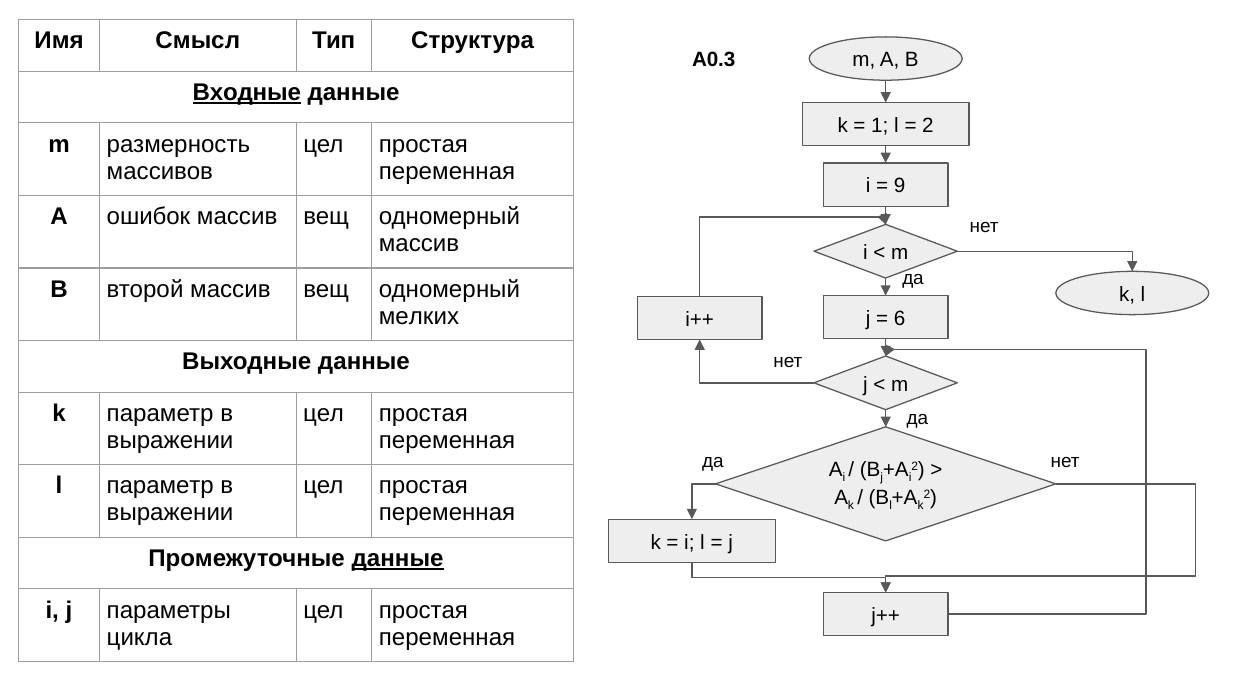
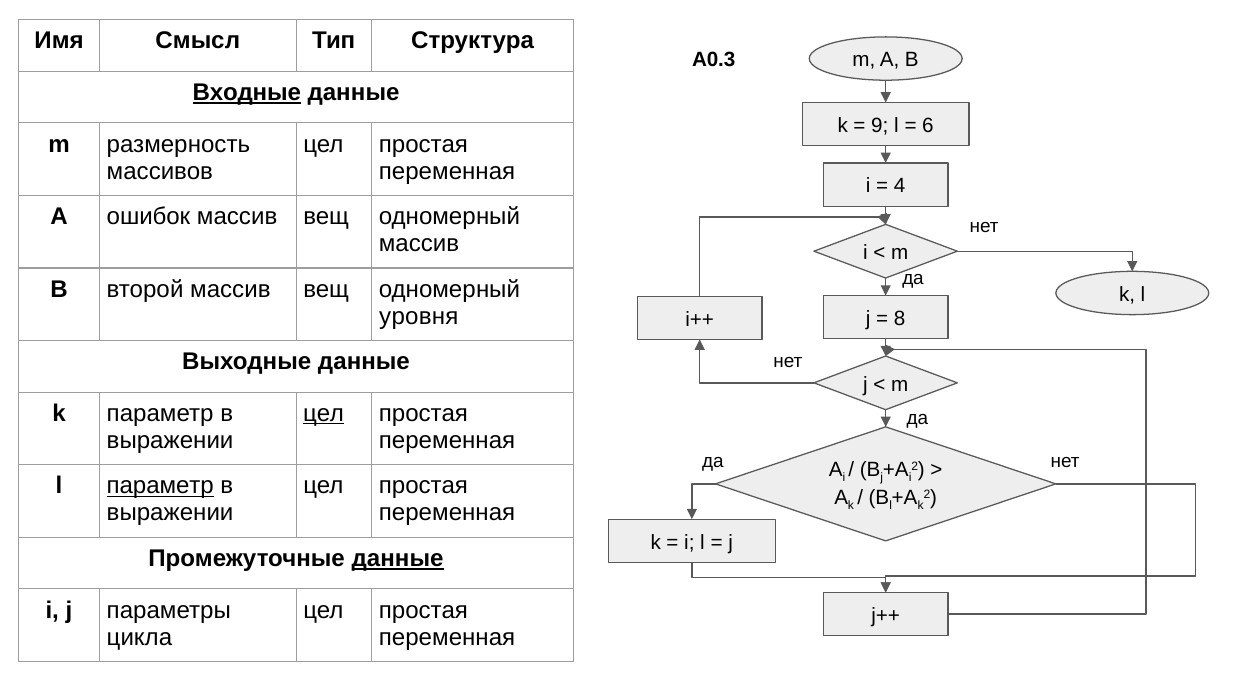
1: 1 -> 9 (880, 125)
2: 2 -> 6 (928, 125)
9: 9 -> 4 (900, 186)
мелких: мелких -> уровня (419, 316)
6: 6 -> 8 (900, 319)
цел underline: none -> present (324, 413)
параметр underline: none -> present (160, 486)
